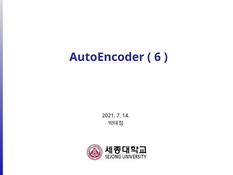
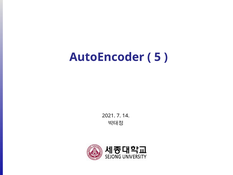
6: 6 -> 5 (158, 57)
